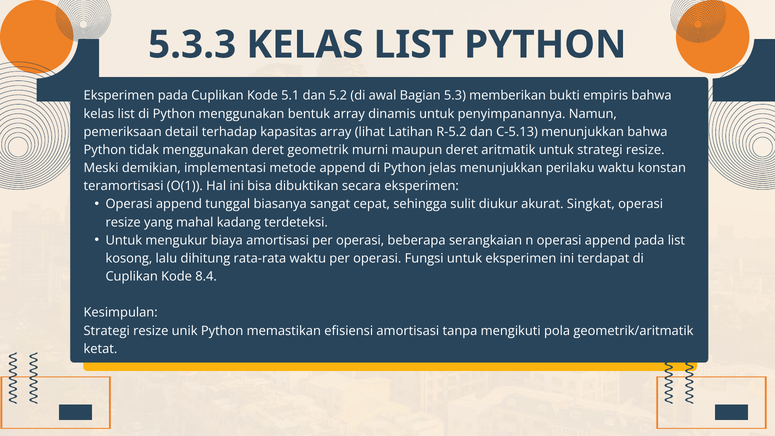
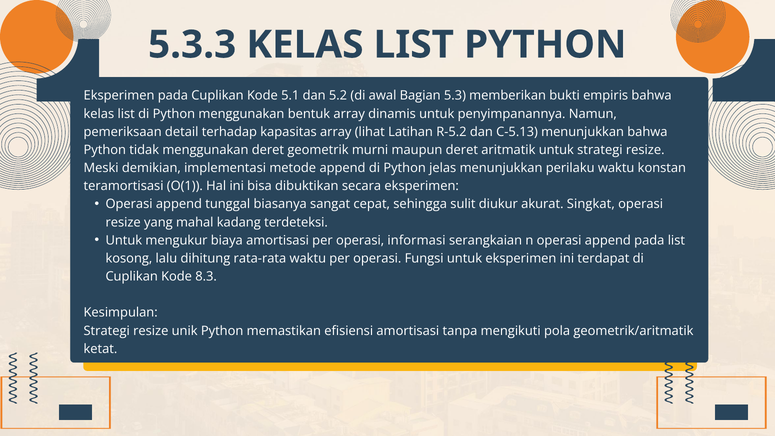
beberapa: beberapa -> informasi (417, 240)
8.4: 8.4 -> 8.3 (206, 276)
